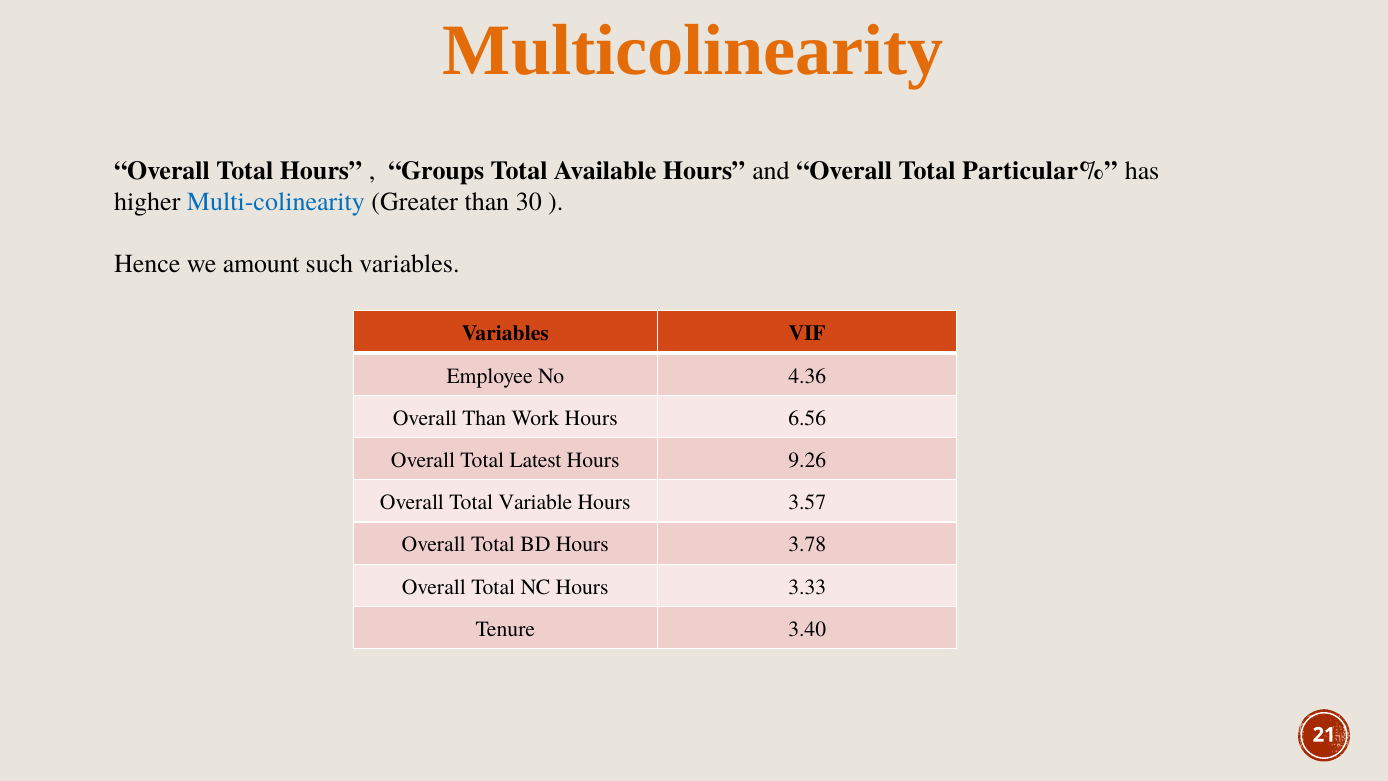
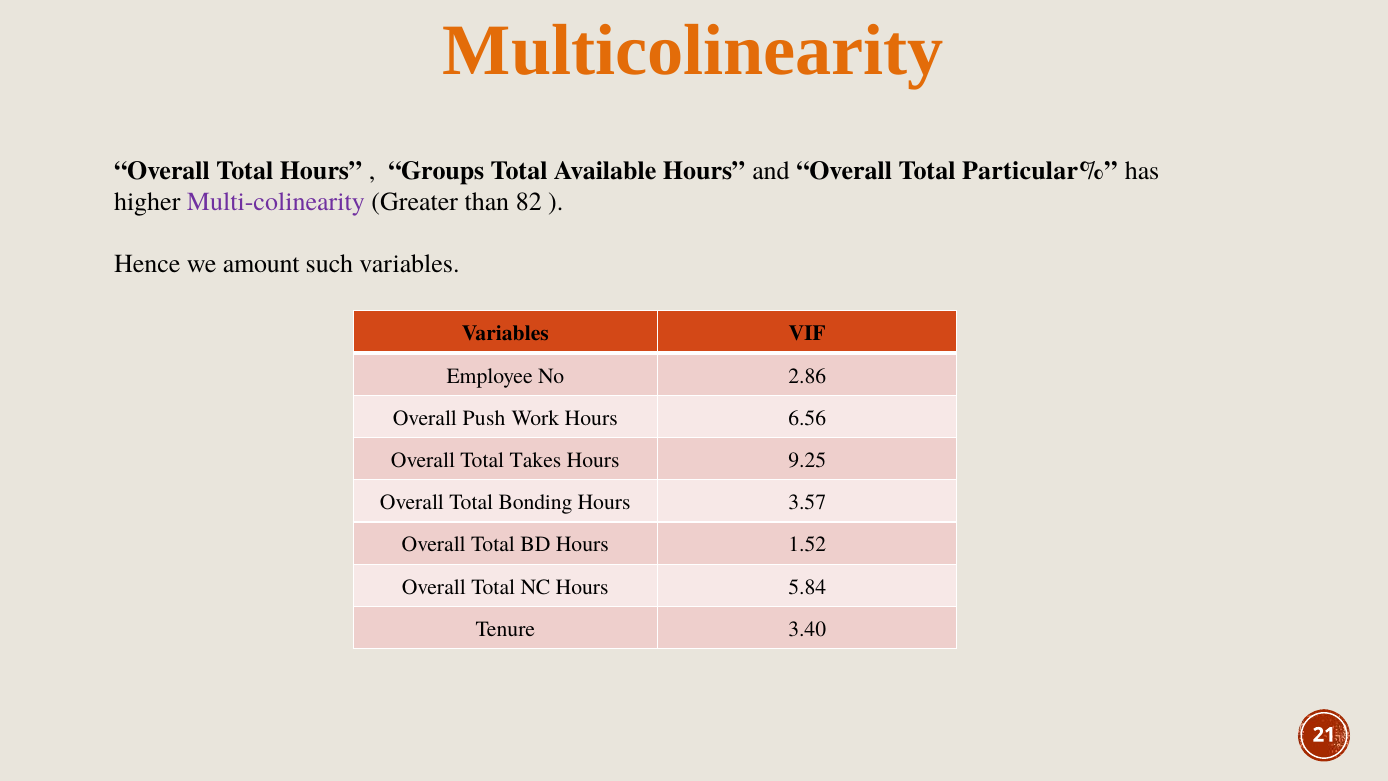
Multi-colinearity colour: blue -> purple (276, 202)
30: 30 -> 82 (529, 202)
4.36: 4.36 -> 2.86 (807, 376)
Overall Than: Than -> Push (484, 418)
Latest: Latest -> Takes (535, 460)
9.26: 9.26 -> 9.25 (807, 460)
Variable: Variable -> Bonding (536, 502)
3.78: 3.78 -> 1.52 (807, 545)
3.33: 3.33 -> 5.84 (807, 587)
